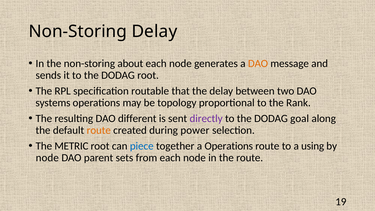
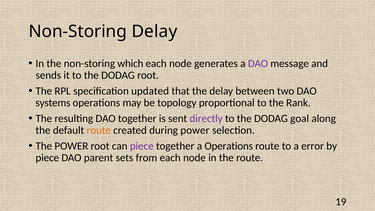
about: about -> which (130, 63)
DAO colour: orange -> purple (258, 63)
routable: routable -> updated (150, 91)
DAO different: different -> together (137, 118)
The METRIC: METRIC -> POWER (71, 146)
piece colour: blue -> purple (142, 146)
using: using -> error (313, 146)
node: node -> piece (47, 158)
